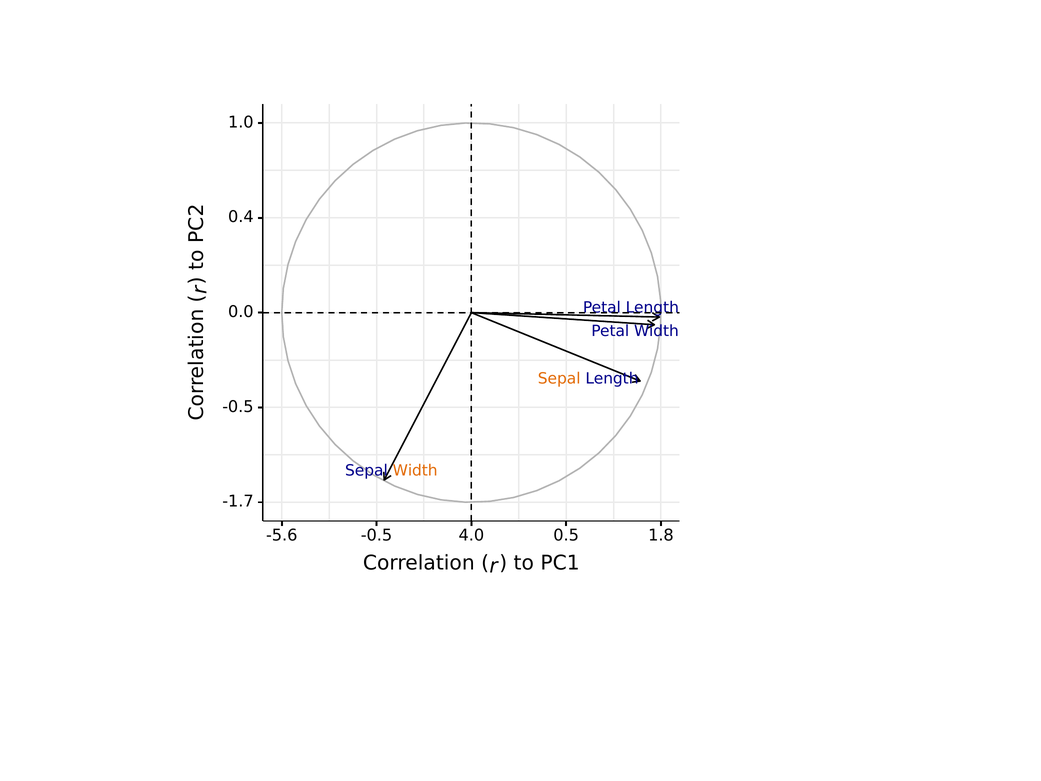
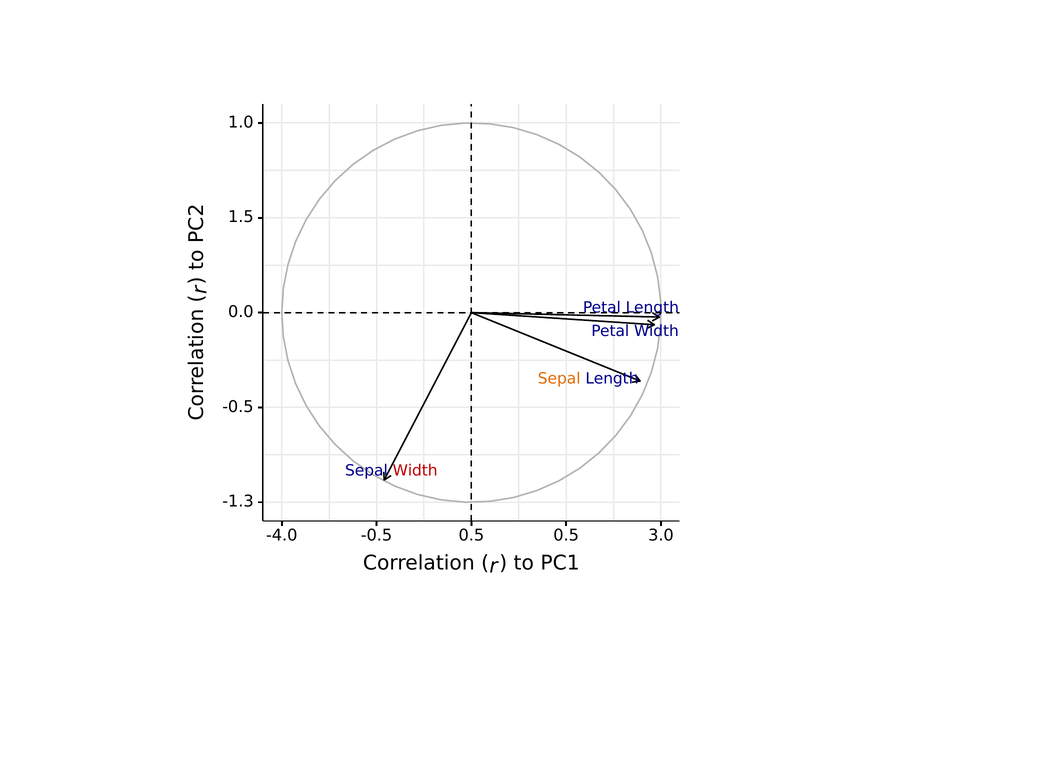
0.4: 0.4 -> 1.5 (241, 217)
Width colour: orange -> red (415, 470)
-1.7: -1.7 -> -1.3 (238, 501)
-5.6: -5.6 -> -4.0 (282, 535)
-0.5 4.0: 4.0 -> 0.5 (471, 535)
1.8: 1.8 -> 3.0 (661, 535)
